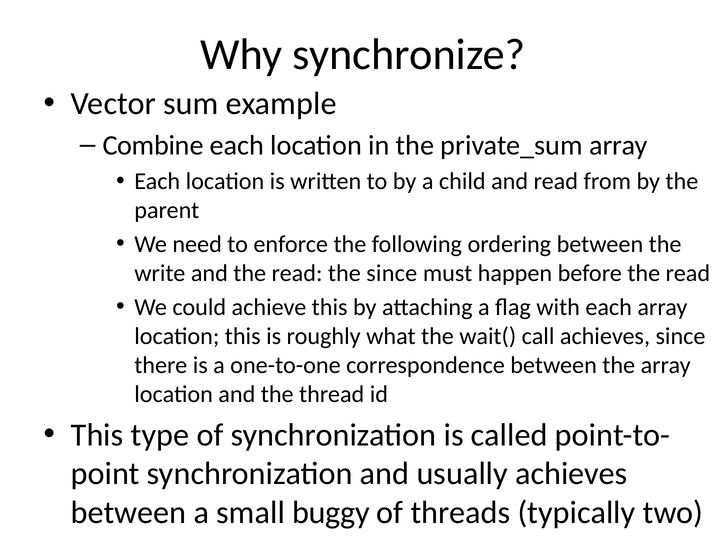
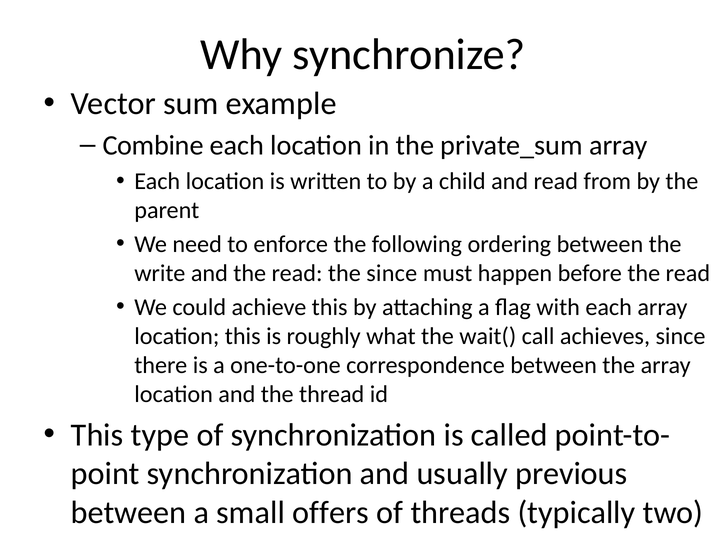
usually achieves: achieves -> previous (571, 474)
buggy: buggy -> offers (331, 513)
